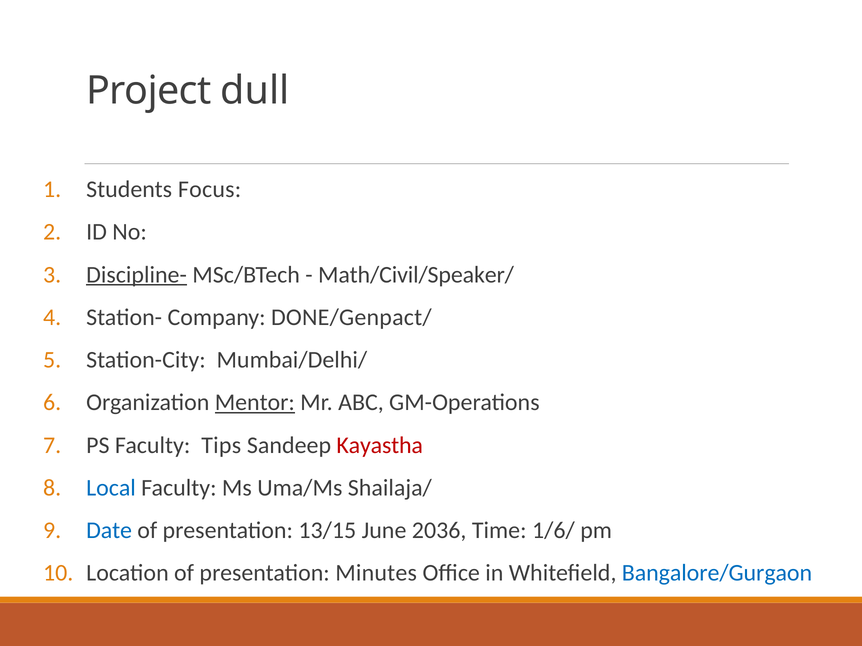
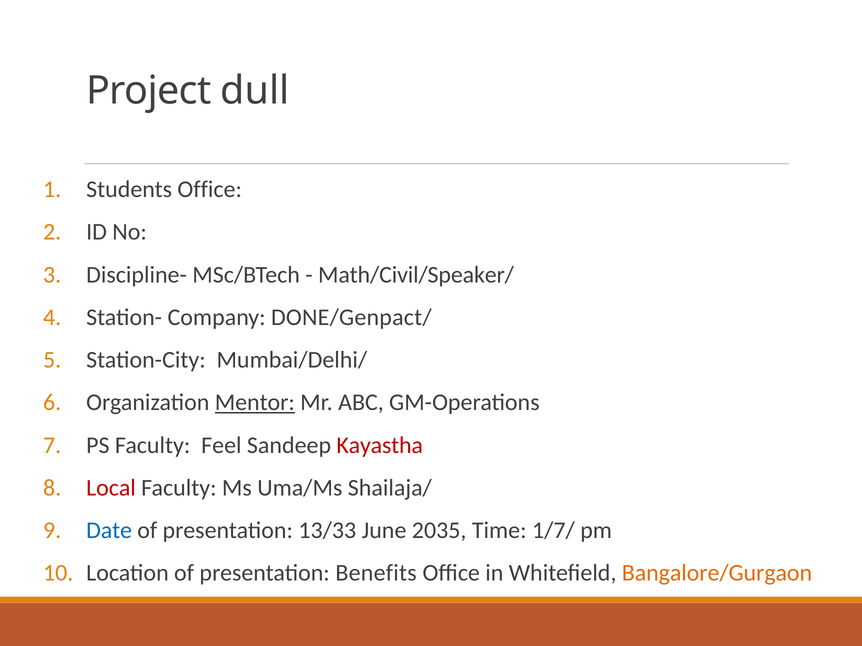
Students Focus: Focus -> Office (210, 190)
Discipline- underline: present -> none (137, 275)
Tips: Tips -> Feel (221, 445)
Local colour: blue -> red (111, 488)
13/15: 13/15 -> 13/33 (327, 531)
2036: 2036 -> 2035 (439, 531)
1/6/: 1/6/ -> 1/7/ (553, 531)
Minutes: Minutes -> Benefits (376, 573)
Bangalore/Gurgaon colour: blue -> orange (717, 573)
